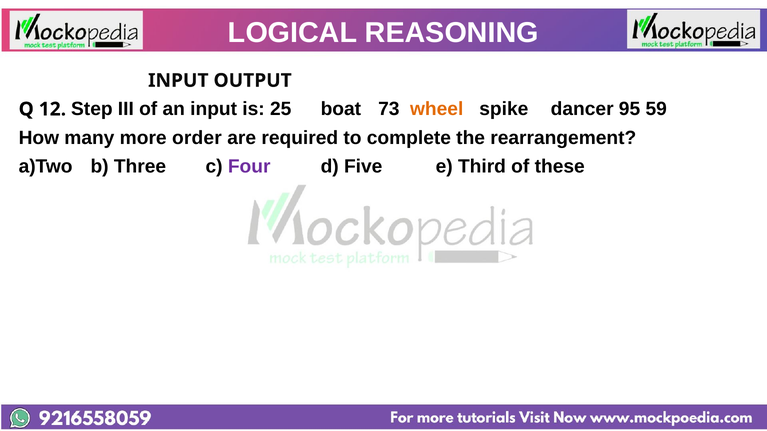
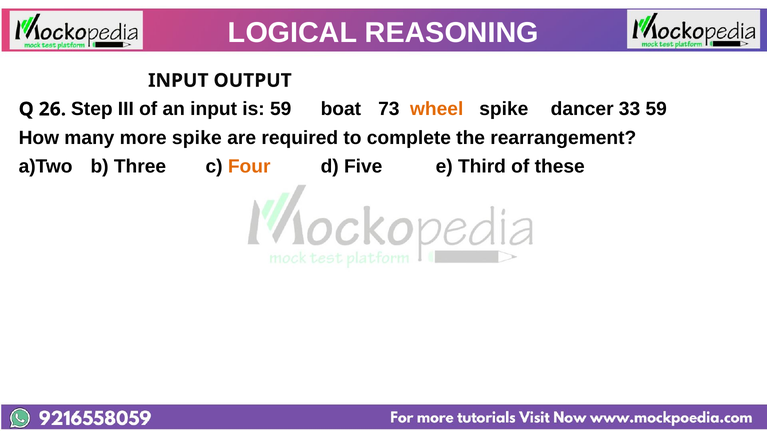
12: 12 -> 26 (52, 109)
is 25: 25 -> 59 (281, 109)
95: 95 -> 33 (630, 109)
more order: order -> spike (197, 138)
Four colour: purple -> orange (249, 167)
